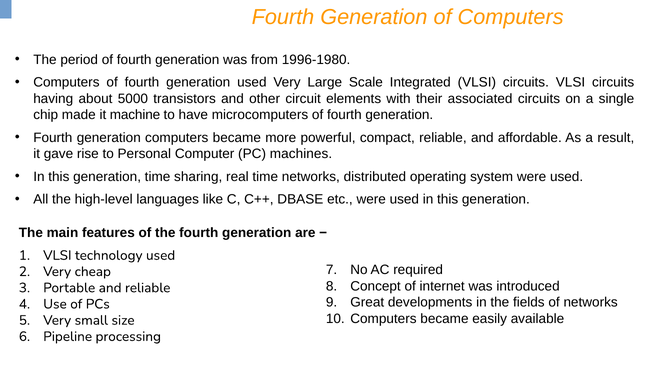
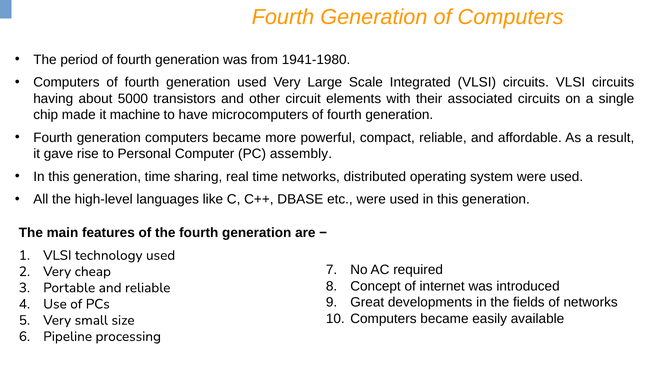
1996-1980: 1996-1980 -> 1941-1980 (316, 60)
machines: machines -> assembly (301, 154)
